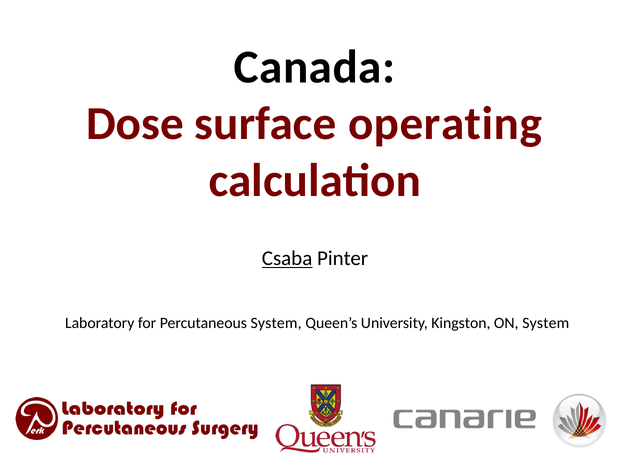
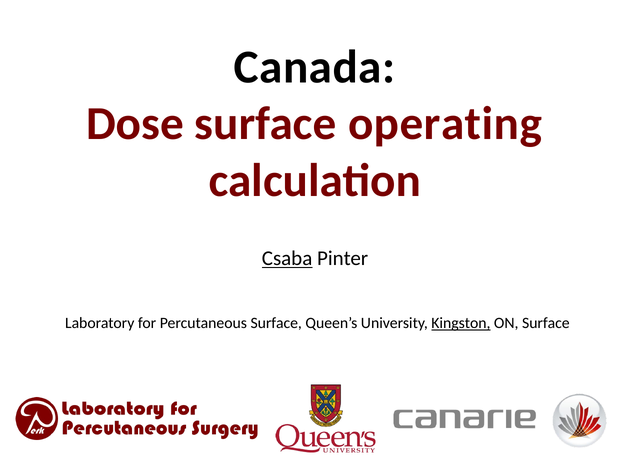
Percutaneous System: System -> Surface (276, 323)
Kingston underline: none -> present (461, 323)
ON System: System -> Surface (546, 323)
